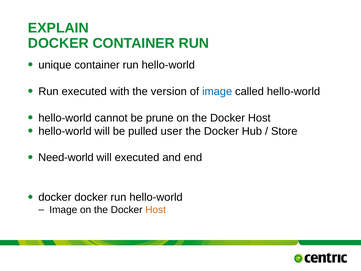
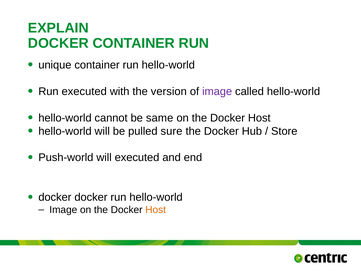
image colour: blue -> purple (217, 91)
prune: prune -> same (160, 118)
user: user -> sure (171, 131)
Need-world: Need-world -> Push-world (66, 157)
